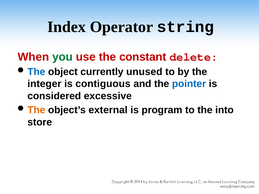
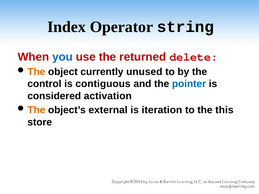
you colour: green -> blue (62, 57)
constant: constant -> returned (143, 57)
The colour: blue -> orange (36, 72)
integer: integer -> control (44, 84)
excessive: excessive -> activation (108, 96)
program: program -> iteration (162, 110)
into: into -> this (224, 110)
